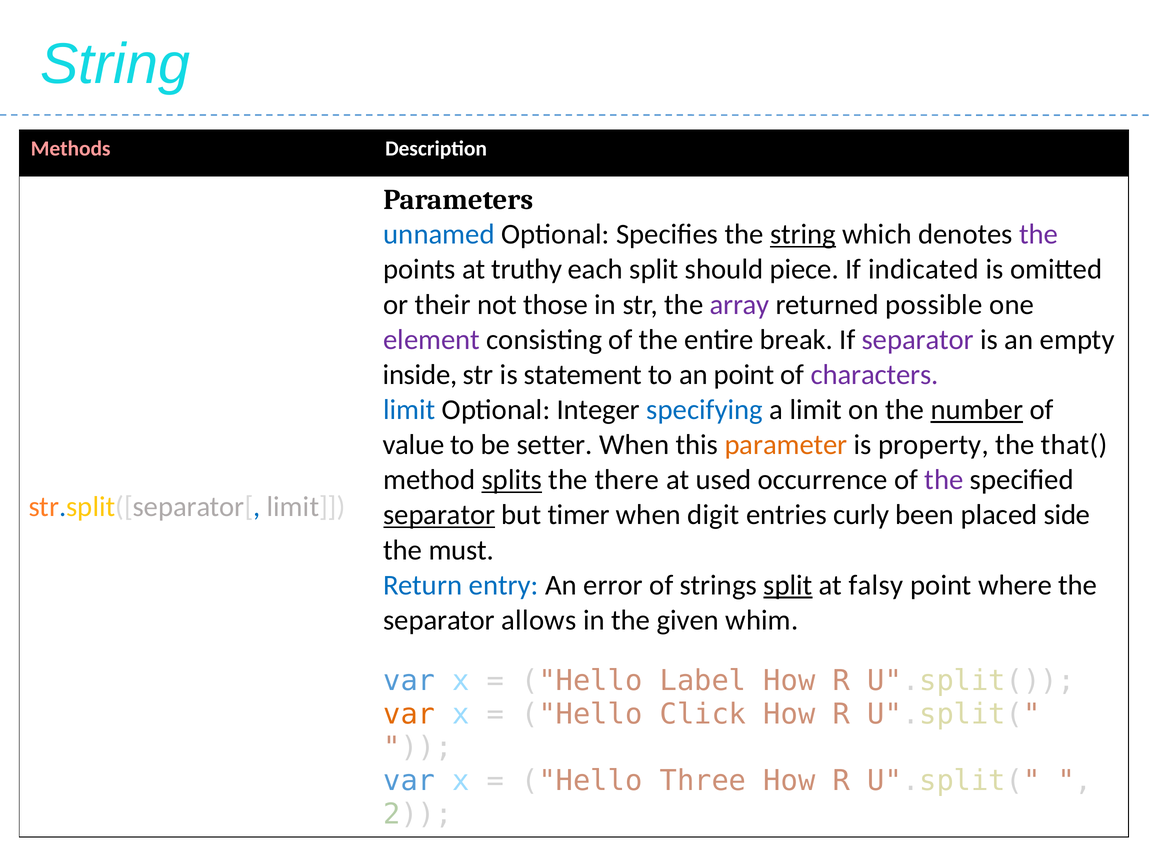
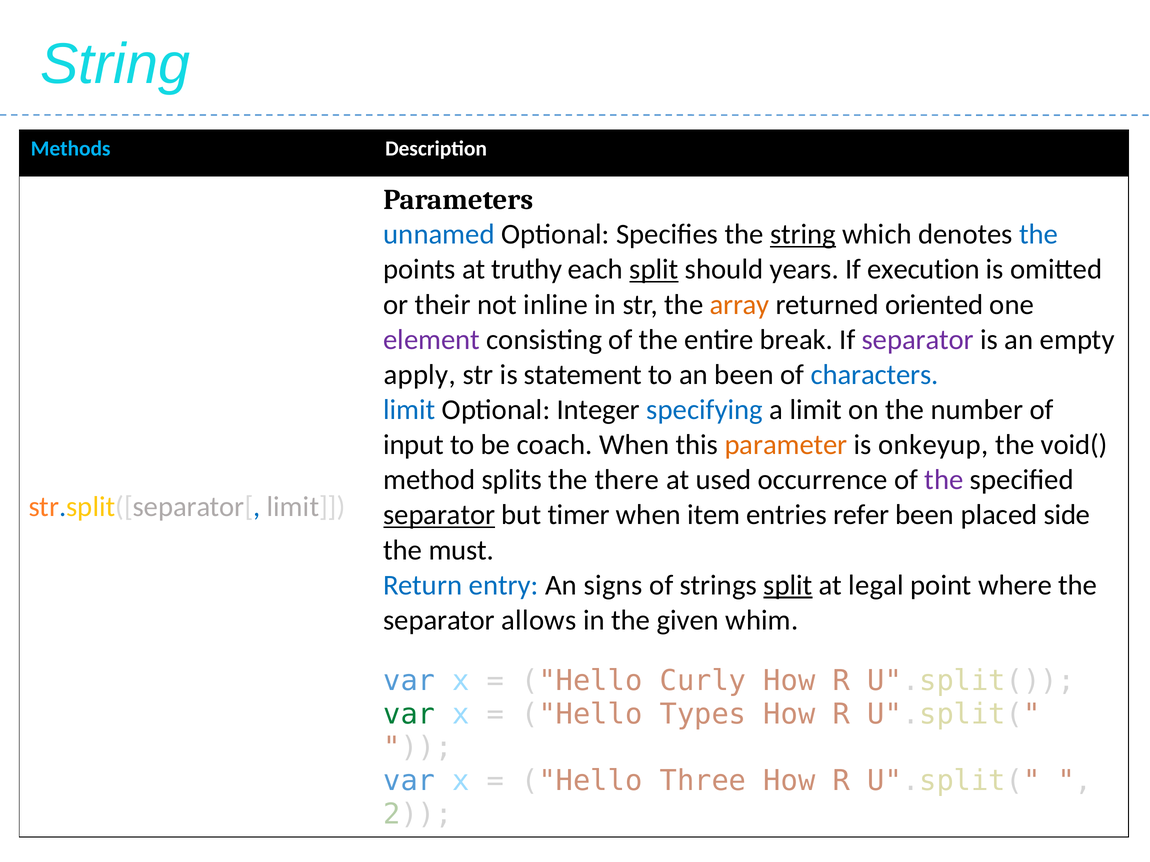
Methods colour: pink -> light blue (71, 149)
the colour: purple -> blue (1039, 235)
split underline: none -> present (654, 270)
piece: piece -> years (804, 270)
indicated: indicated -> execution (924, 270)
those: those -> inline (556, 305)
array colour: purple -> orange (740, 305)
possible: possible -> oriented (934, 305)
inside: inside -> apply (420, 375)
an point: point -> been (744, 375)
characters colour: purple -> blue (875, 375)
number underline: present -> none (977, 410)
value: value -> input (414, 445)
setter: setter -> coach (555, 445)
property: property -> onkeyup (933, 445)
that(: that( -> void( (1074, 445)
splits underline: present -> none (512, 480)
digit: digit -> item (714, 515)
curly: curly -> refer (861, 515)
error: error -> signs (613, 585)
falsy: falsy -> legal (876, 585)
Label: Label -> Curly (703, 681)
var colour: orange -> green (409, 714)
Click: Click -> Types (703, 714)
